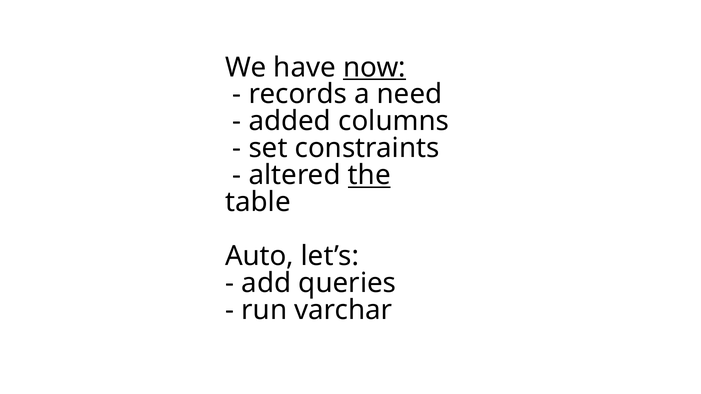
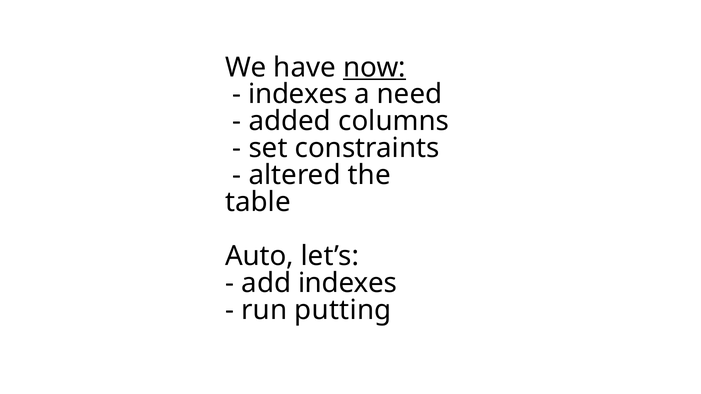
records: records -> indexes (298, 94)
the underline: present -> none (369, 175)
add queries: queries -> indexes (348, 283)
varchar: varchar -> putting (343, 310)
